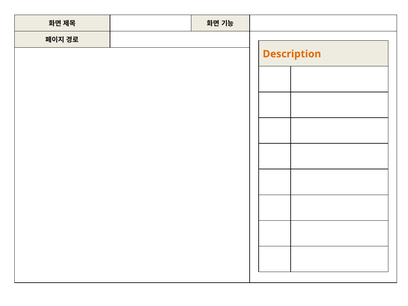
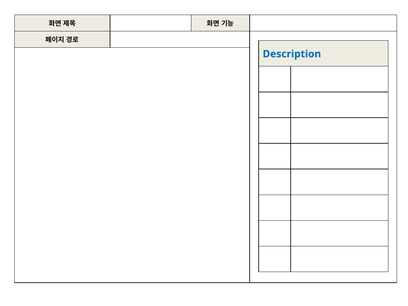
Description colour: orange -> blue (292, 54)
